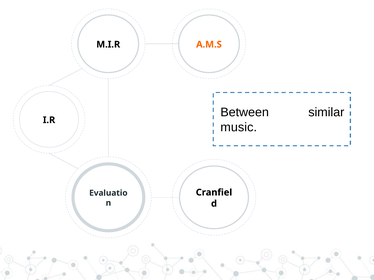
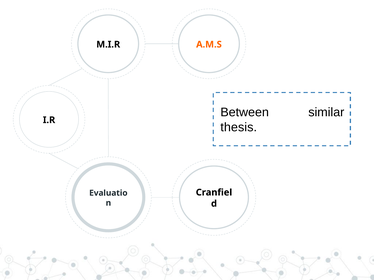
music: music -> thesis (239, 127)
